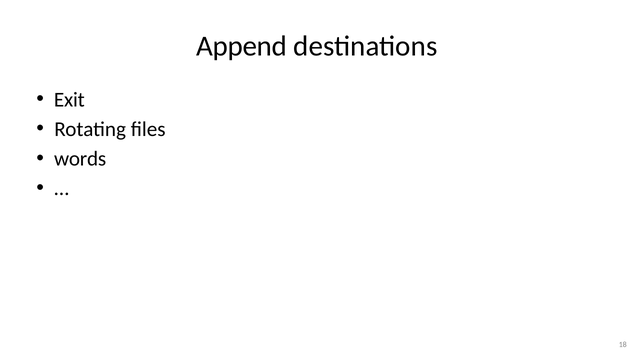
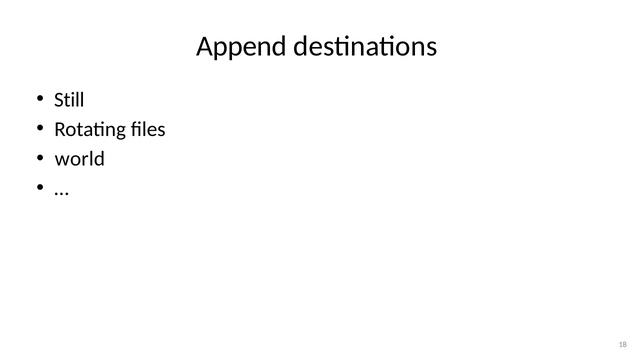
Exit: Exit -> Still (69, 100)
words: words -> world (80, 159)
